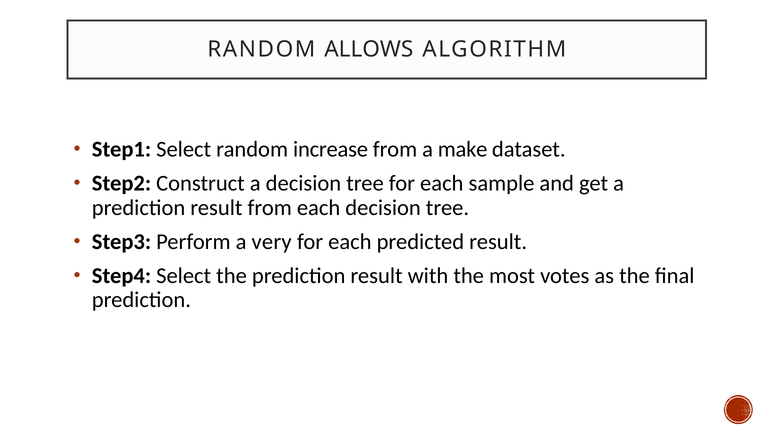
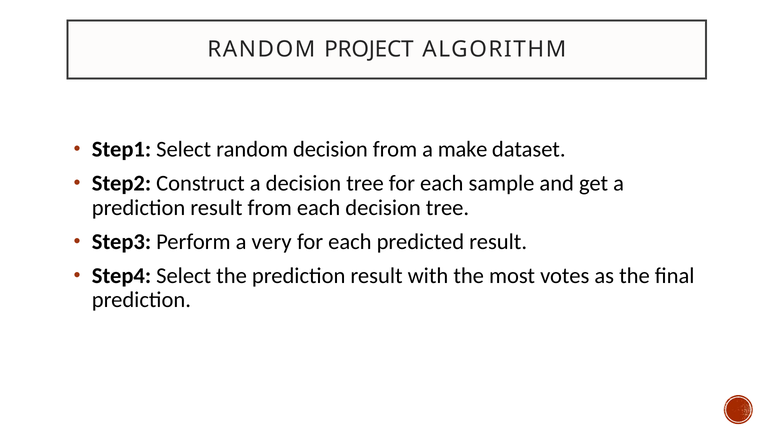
ALLOWS: ALLOWS -> PROJECT (369, 49)
random increase: increase -> decision (330, 150)
